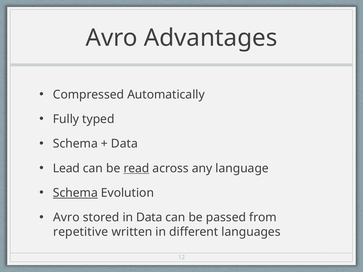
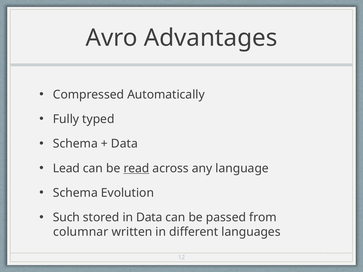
Schema underline: present -> none (75, 193)
Avro: Avro -> Such (66, 218)
repetitive: repetitive -> columnar (81, 232)
